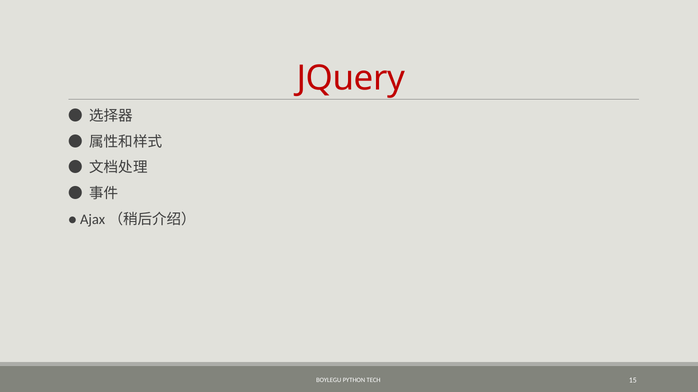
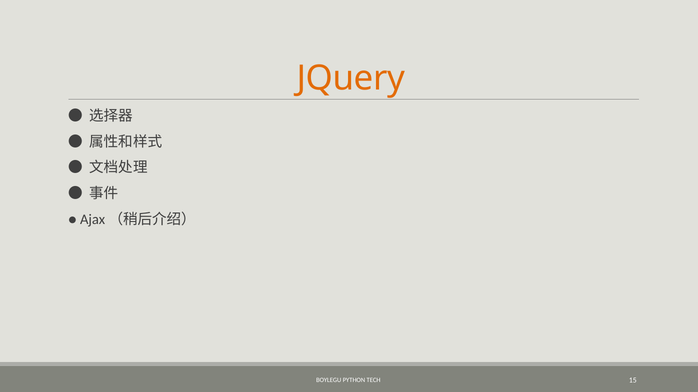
JQuery colour: red -> orange (351, 78)
